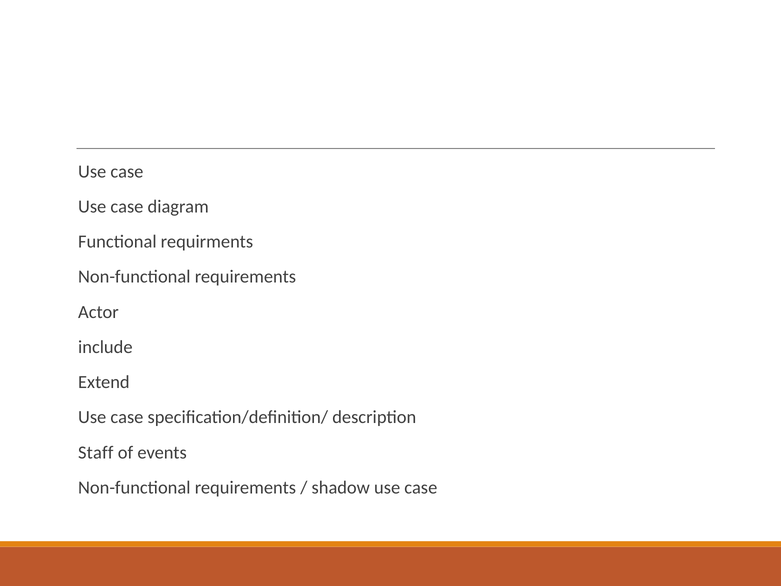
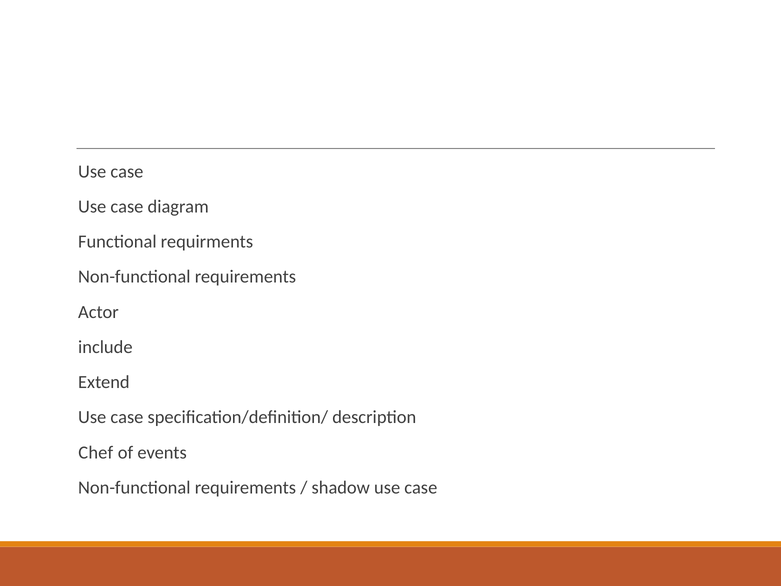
Staff: Staff -> Chef (96, 452)
